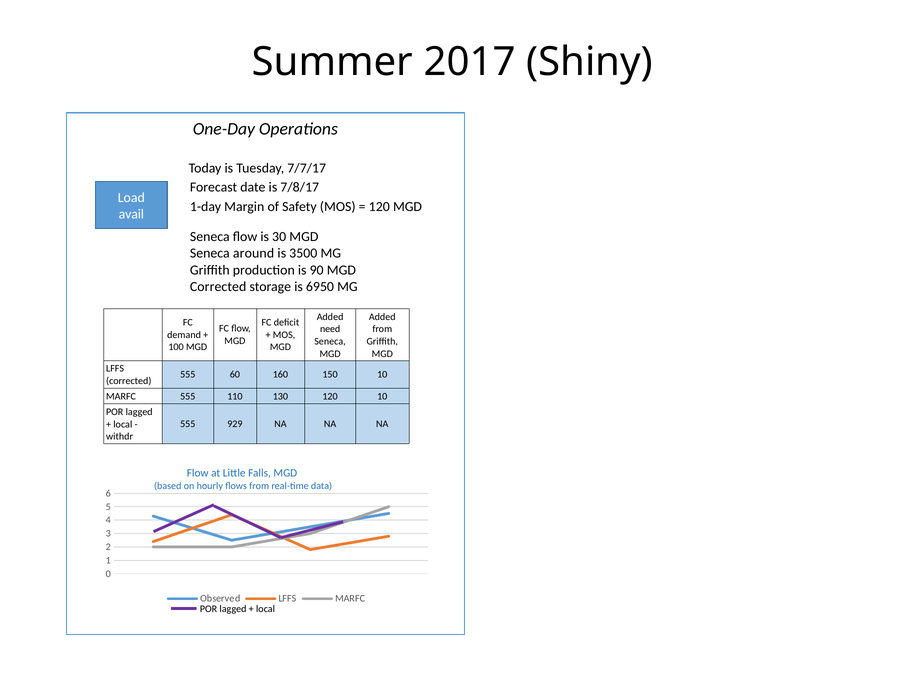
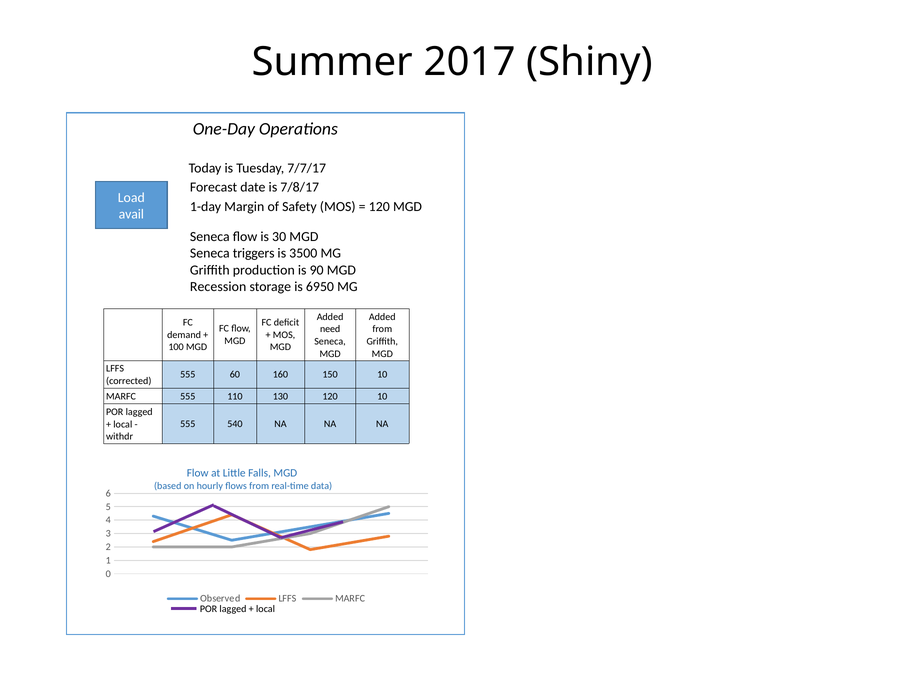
around: around -> triggers (254, 253)
Corrected: Corrected -> Recession (218, 286)
929: 929 -> 540 (235, 424)
